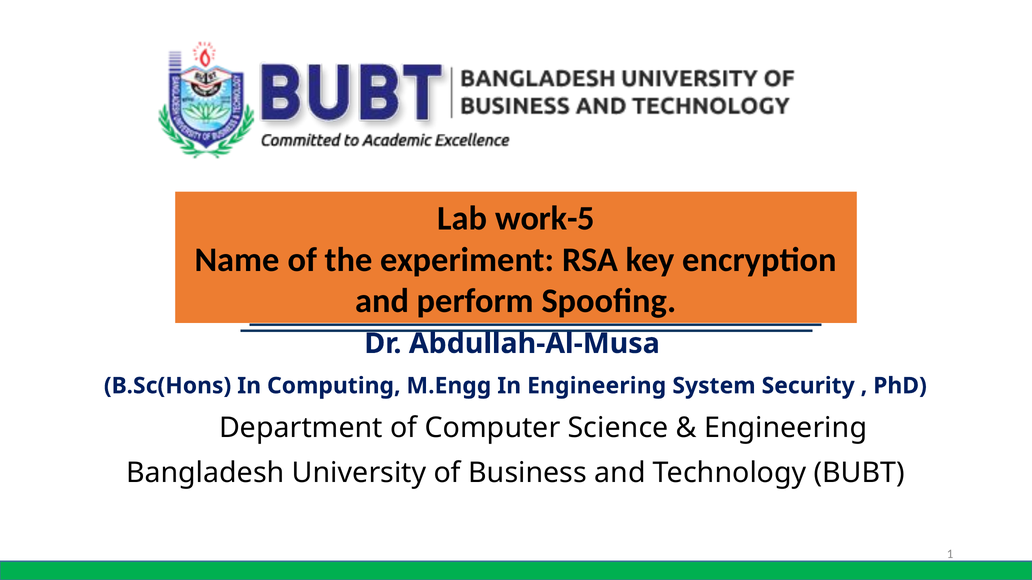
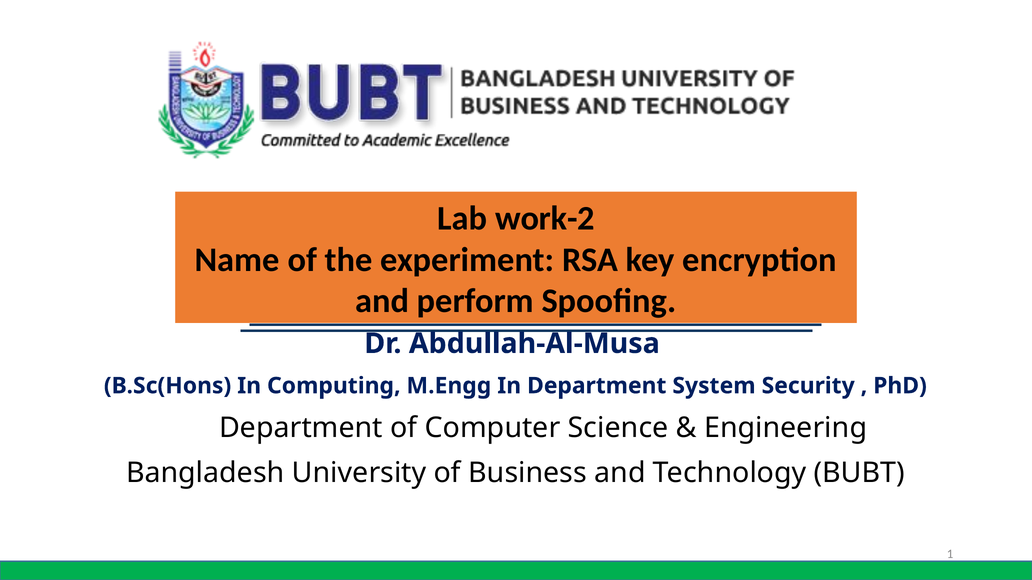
work-5: work-5 -> work-2 (545, 219)
In Engineering: Engineering -> Department (597, 386)
